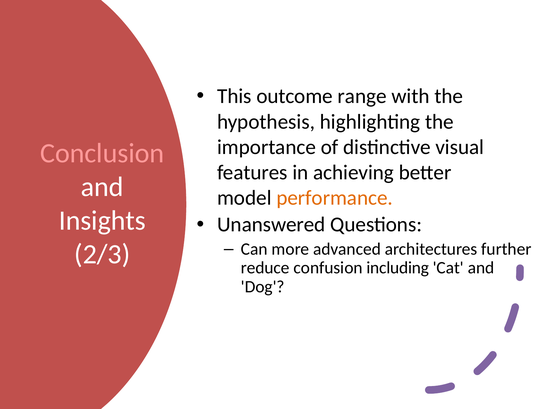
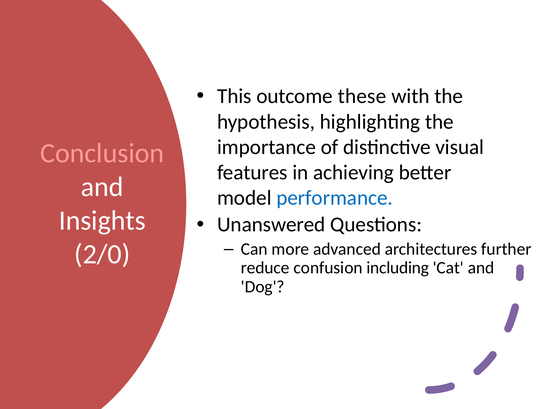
range: range -> these (362, 96)
performance colour: orange -> blue (335, 198)
2/3: 2/3 -> 2/0 (102, 254)
